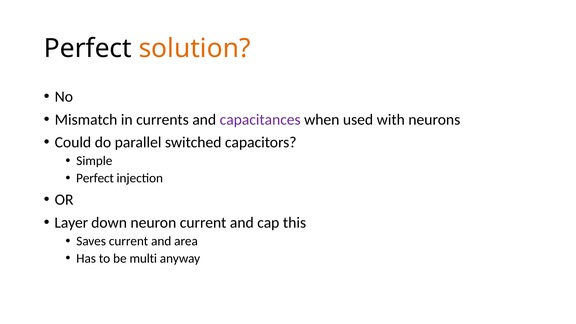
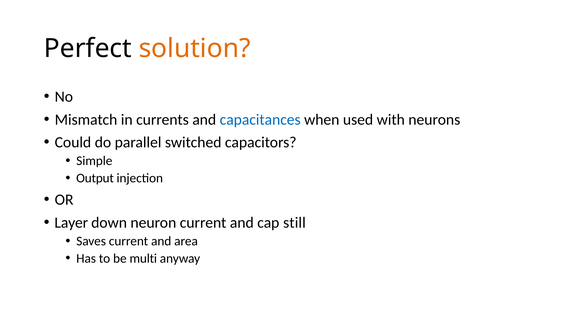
capacitances colour: purple -> blue (260, 120)
Perfect: Perfect -> Output (95, 178)
this: this -> still (294, 223)
